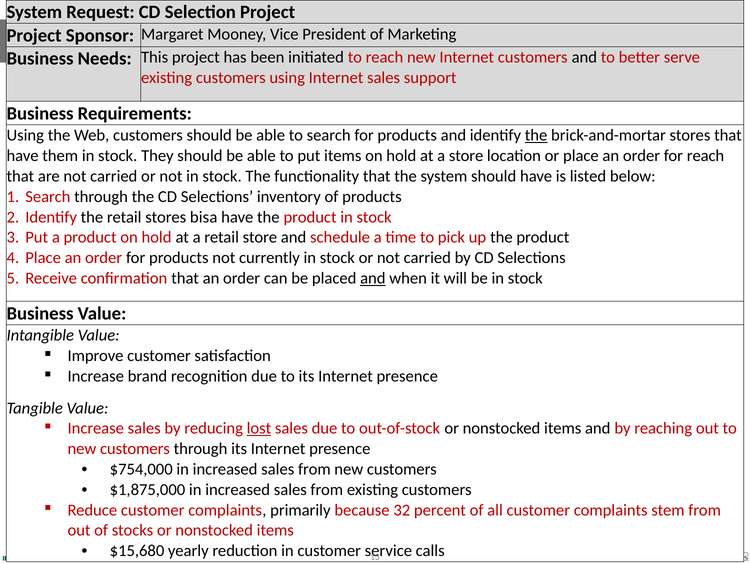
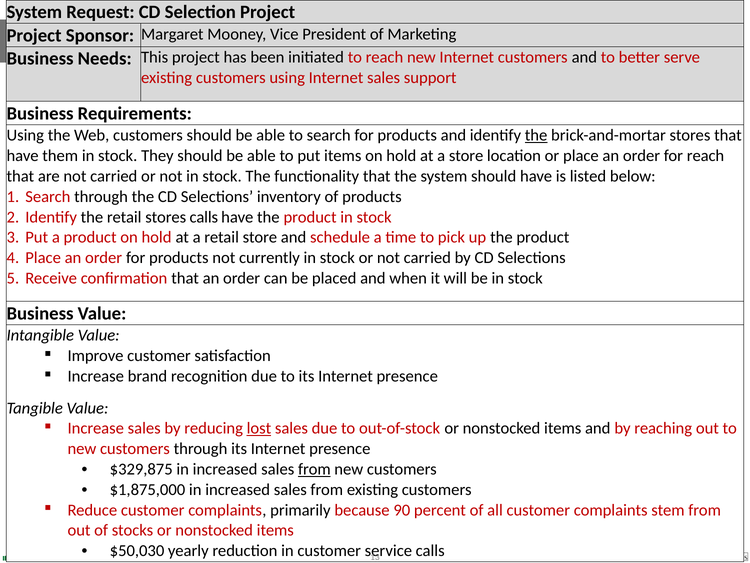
stores bisa: bisa -> calls (204, 217)
and underline: present -> none (373, 278)
$754,000: $754,000 -> $329,875 (141, 469)
from underline: none -> present (314, 469)
32: 32 -> 90 (402, 510)
$15,680: $15,680 -> $50,030 (137, 550)
